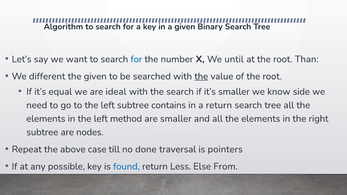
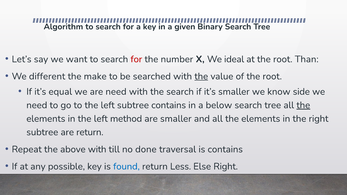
for colour: blue -> red (136, 59)
until: until -> ideal (234, 59)
the given: given -> make (95, 76)
are ideal: ideal -> need (116, 92)
a return: return -> below (219, 105)
the underline: none -> present (303, 105)
are nodes: nodes -> return (90, 132)
above case: case -> with (97, 149)
is pointers: pointers -> contains (225, 149)
Else From: From -> Right (226, 167)
